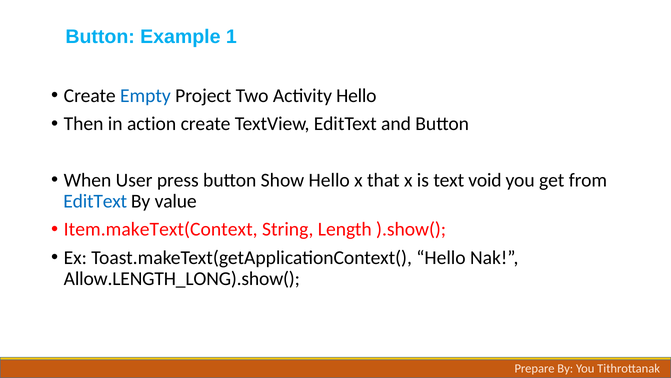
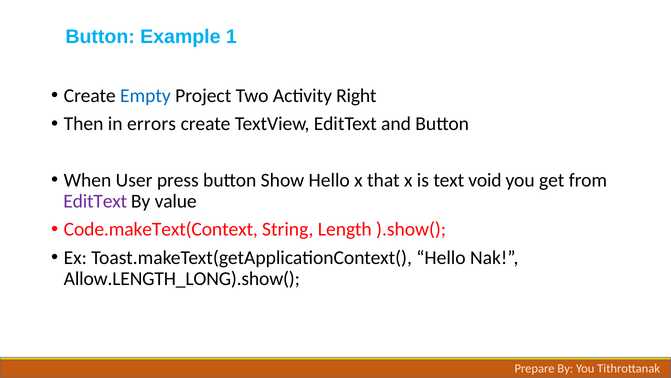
Activity Hello: Hello -> Right (356, 95)
action: action -> errors (152, 124)
EditText colour: blue -> purple (95, 201)
Item.makeText(Context: Item.makeText(Context -> Code.makeText(Context (161, 229)
